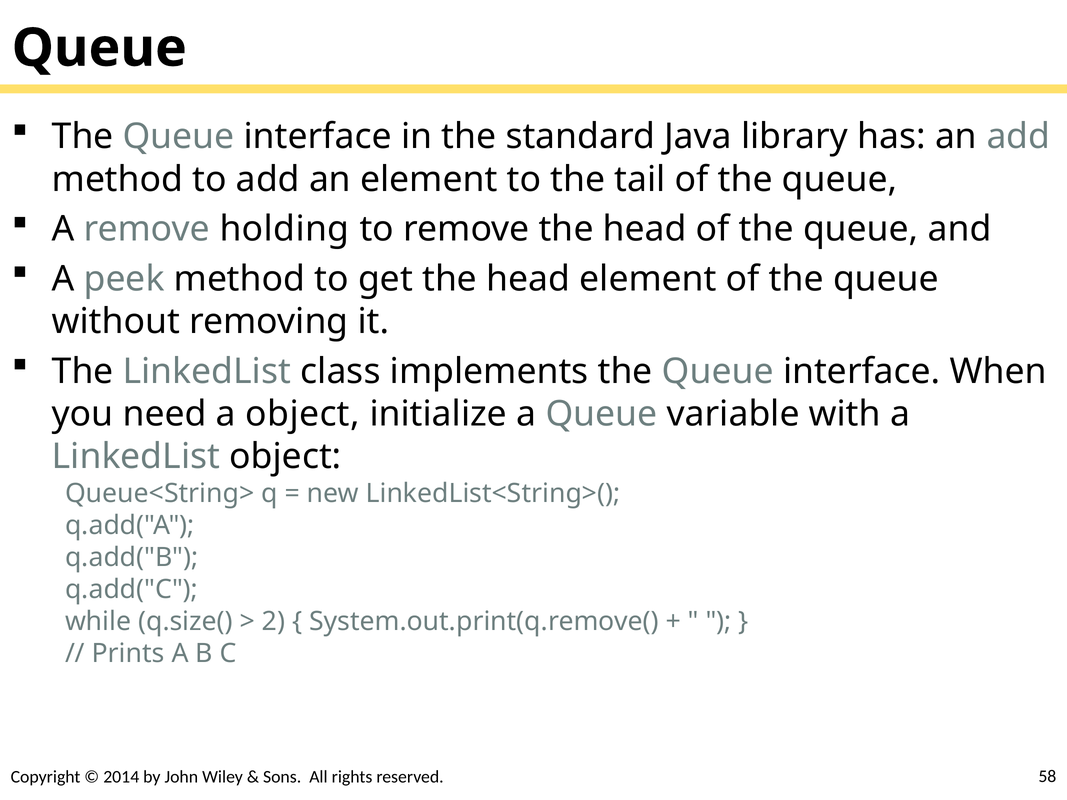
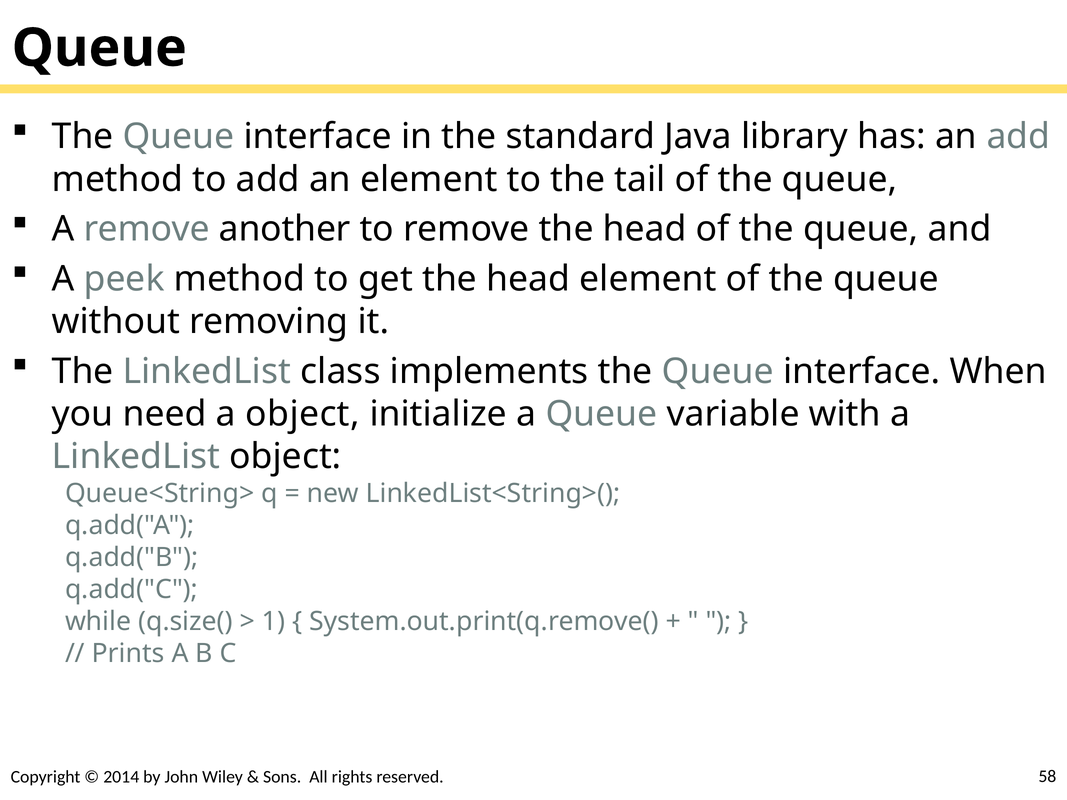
holding: holding -> another (285, 229)
2: 2 -> 1 (274, 622)
